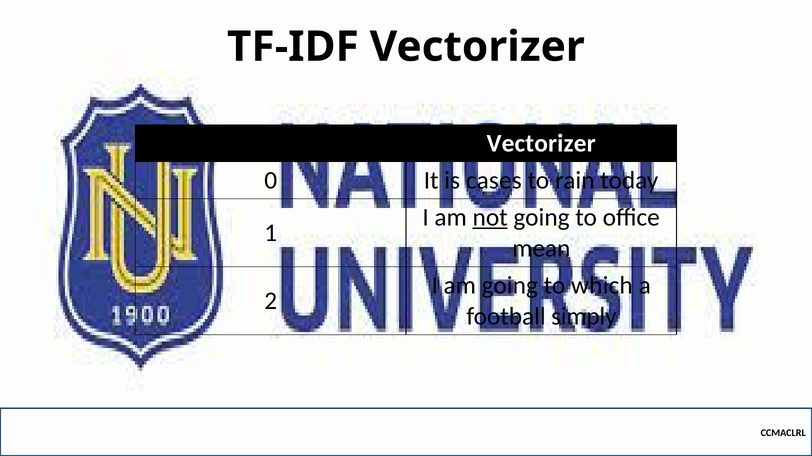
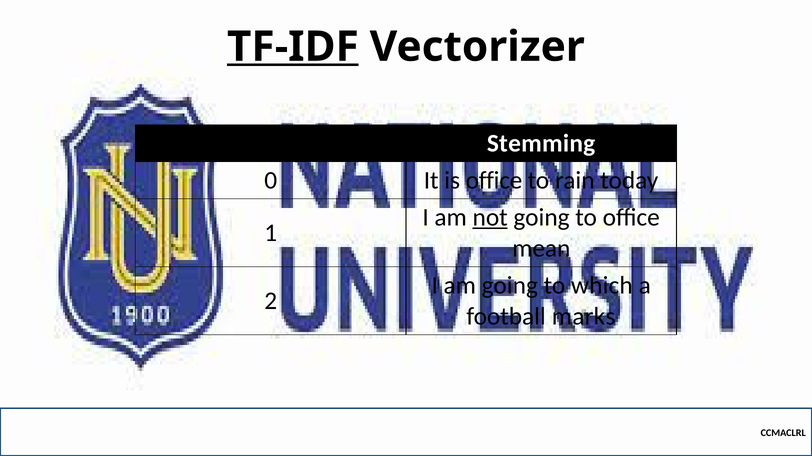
TF-IDF underline: none -> present (293, 47)
Vectorizer: Vectorizer -> Stemming (541, 144)
is cases: cases -> office (494, 181)
simply: simply -> marks (584, 317)
